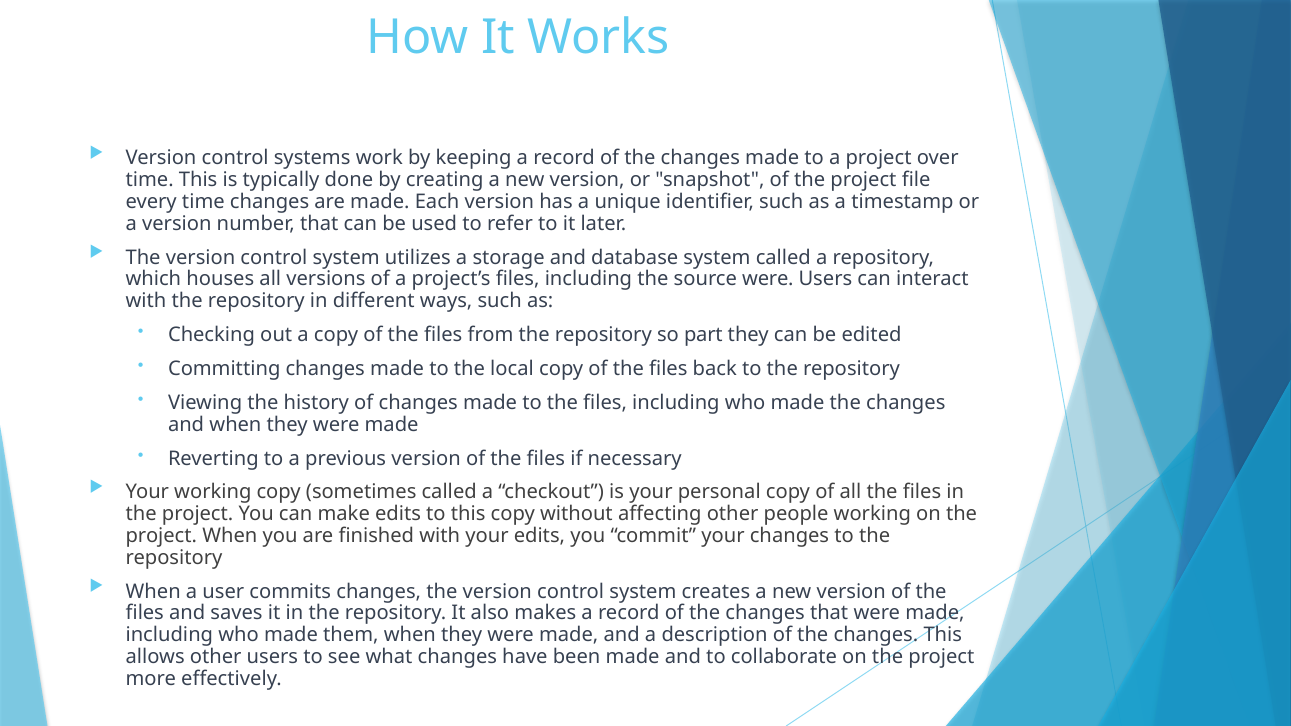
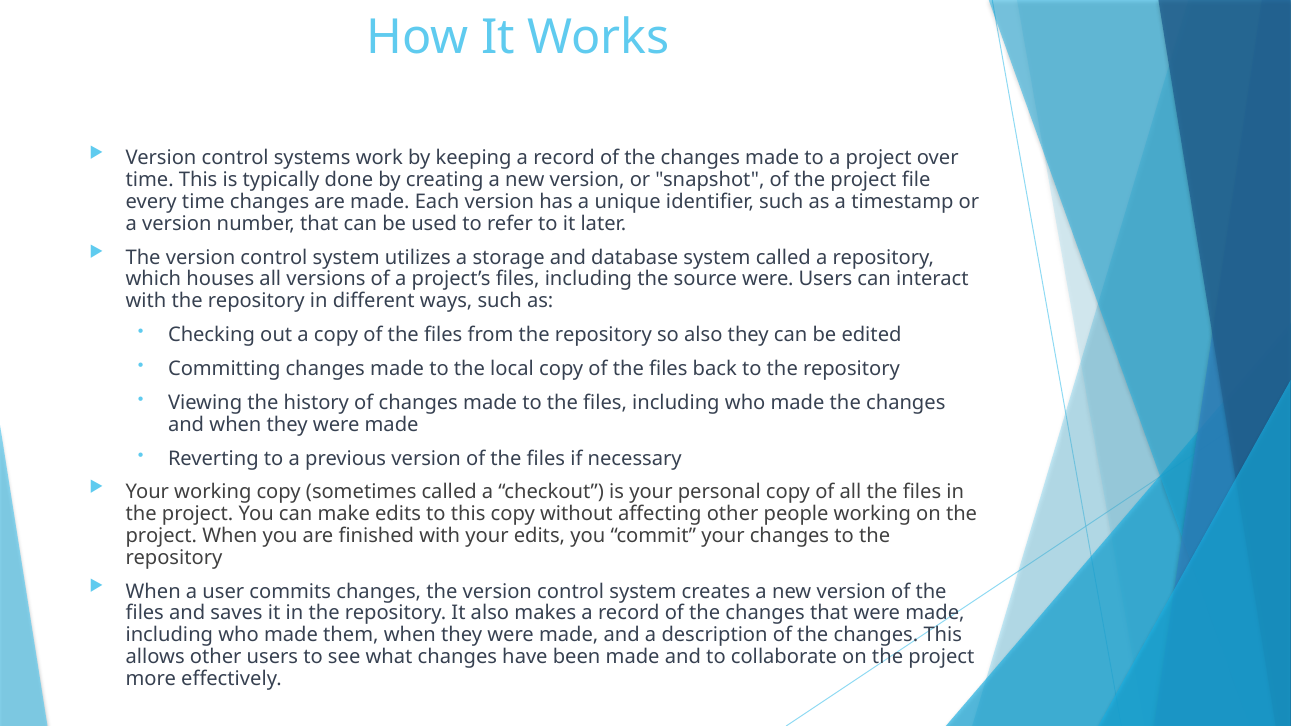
so part: part -> also (703, 335)
